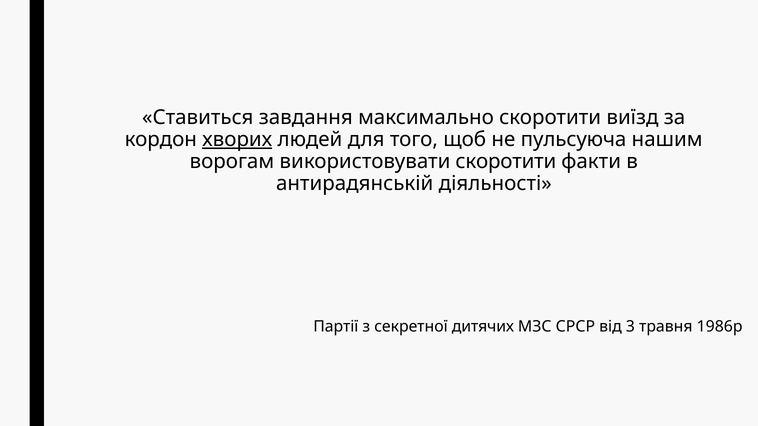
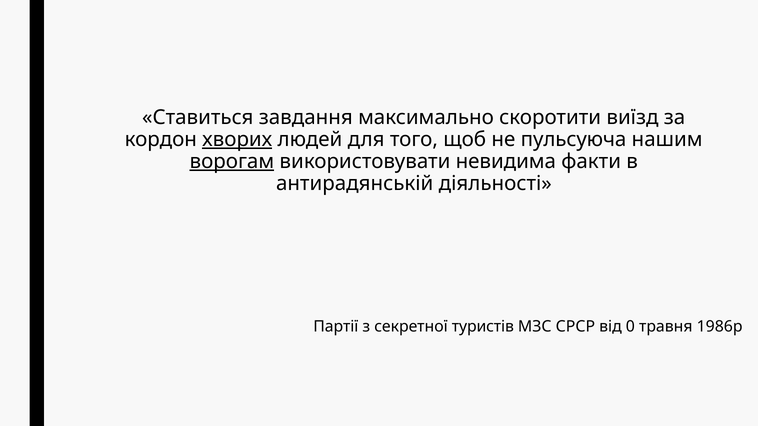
ворогам underline: none -> present (232, 162)
використовувати скоротити: скоротити -> невидима (506, 162)
дитячих: дитячих -> туристів (483, 327)
3: 3 -> 0 (630, 327)
